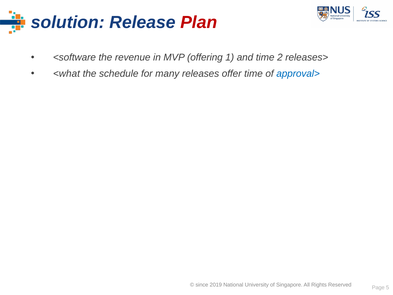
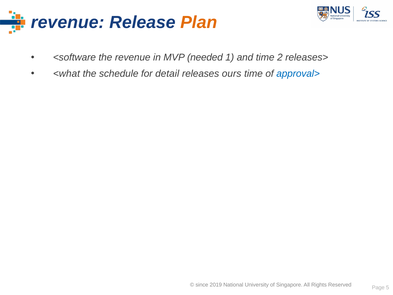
solution: solution -> revenue (68, 22)
Plan colour: red -> orange (199, 22)
offering: offering -> needed (205, 57)
many: many -> detail (167, 73)
offer: offer -> ours (232, 73)
